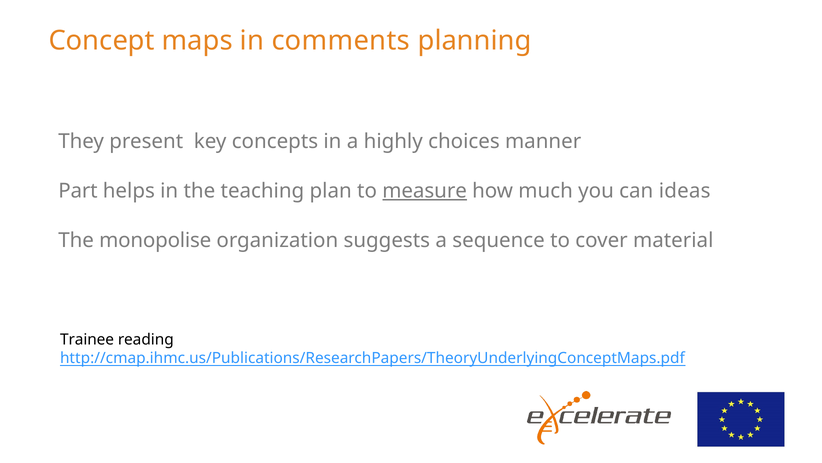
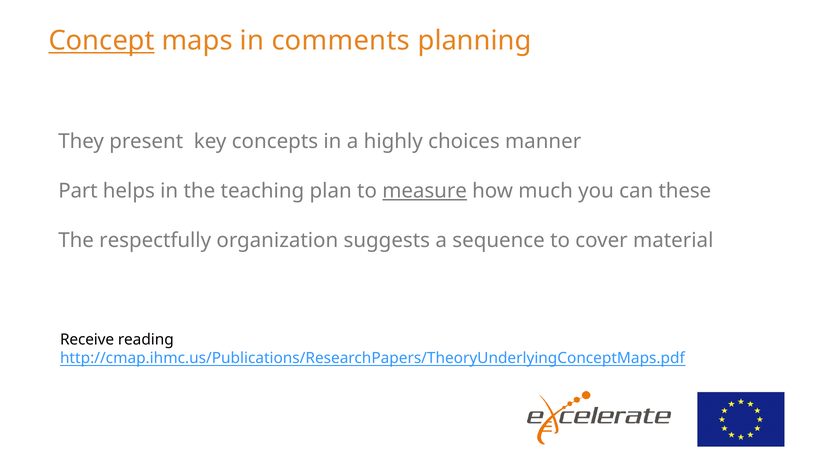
Concept underline: none -> present (102, 41)
ideas: ideas -> these (685, 191)
monopolise: monopolise -> respectfully (155, 240)
Trainee: Trainee -> Receive (87, 339)
